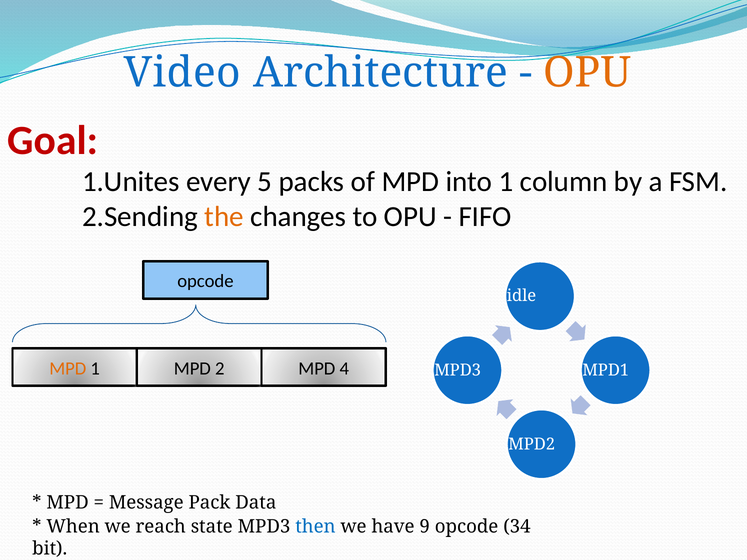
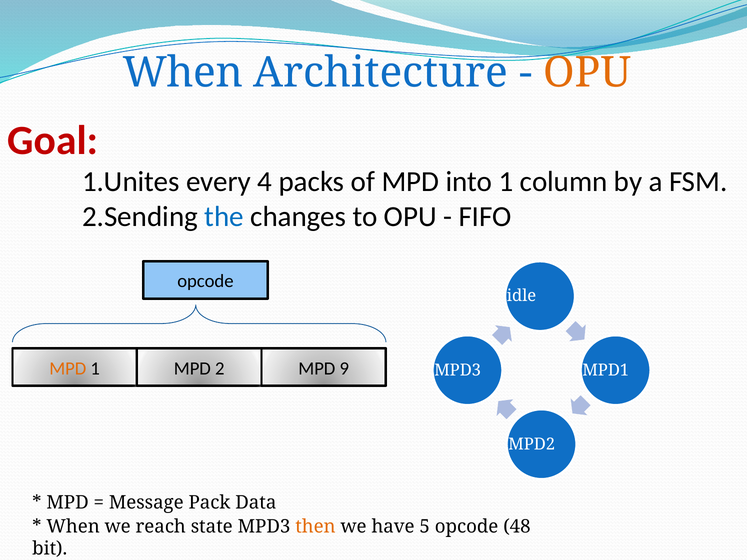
Video: Video -> When (183, 73)
5: 5 -> 4 (265, 182)
the colour: orange -> blue (224, 217)
4: 4 -> 9 (344, 369)
then colour: blue -> orange (315, 527)
9: 9 -> 5 (425, 527)
34: 34 -> 48 (517, 527)
